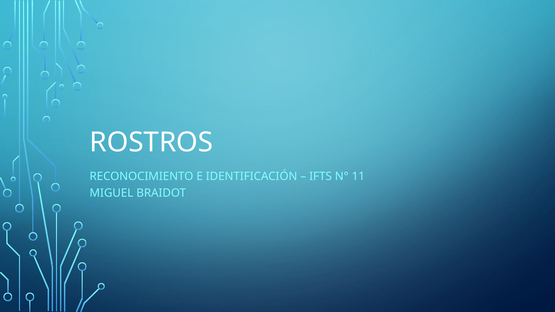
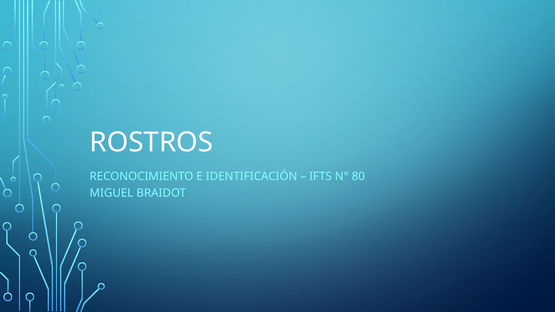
11: 11 -> 80 (358, 177)
